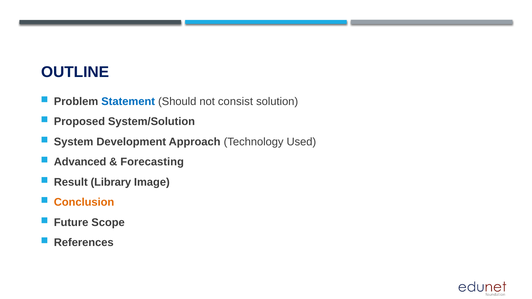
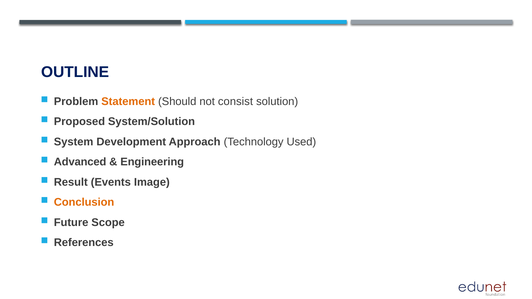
Statement colour: blue -> orange (128, 102)
Forecasting: Forecasting -> Engineering (152, 162)
Library: Library -> Events (111, 182)
